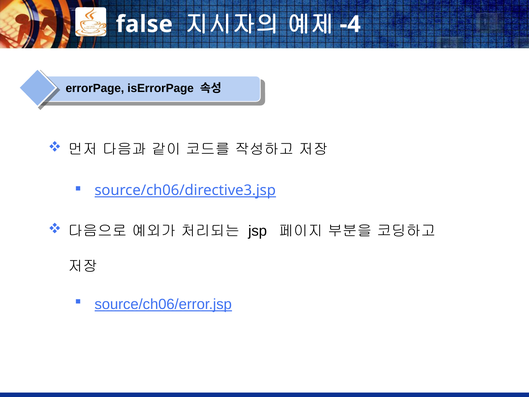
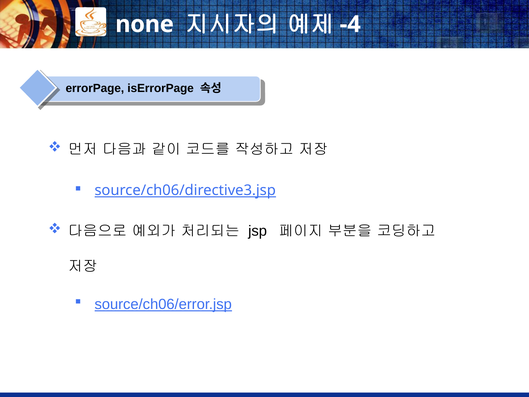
false: false -> none (145, 24)
